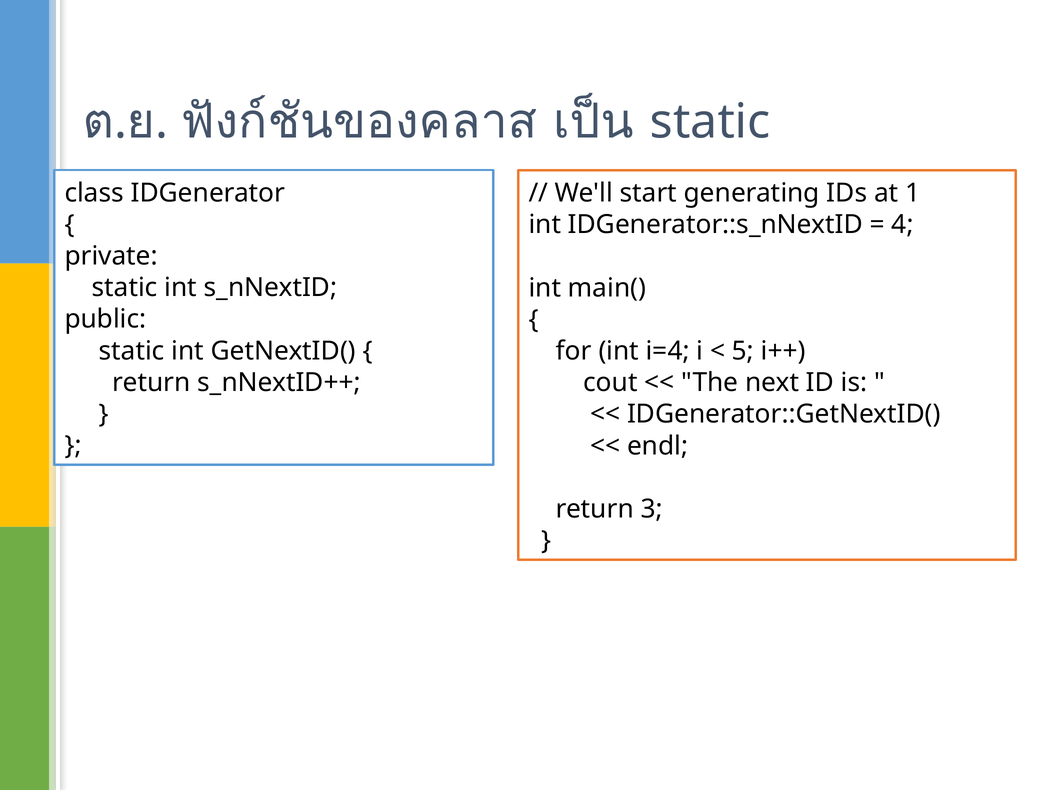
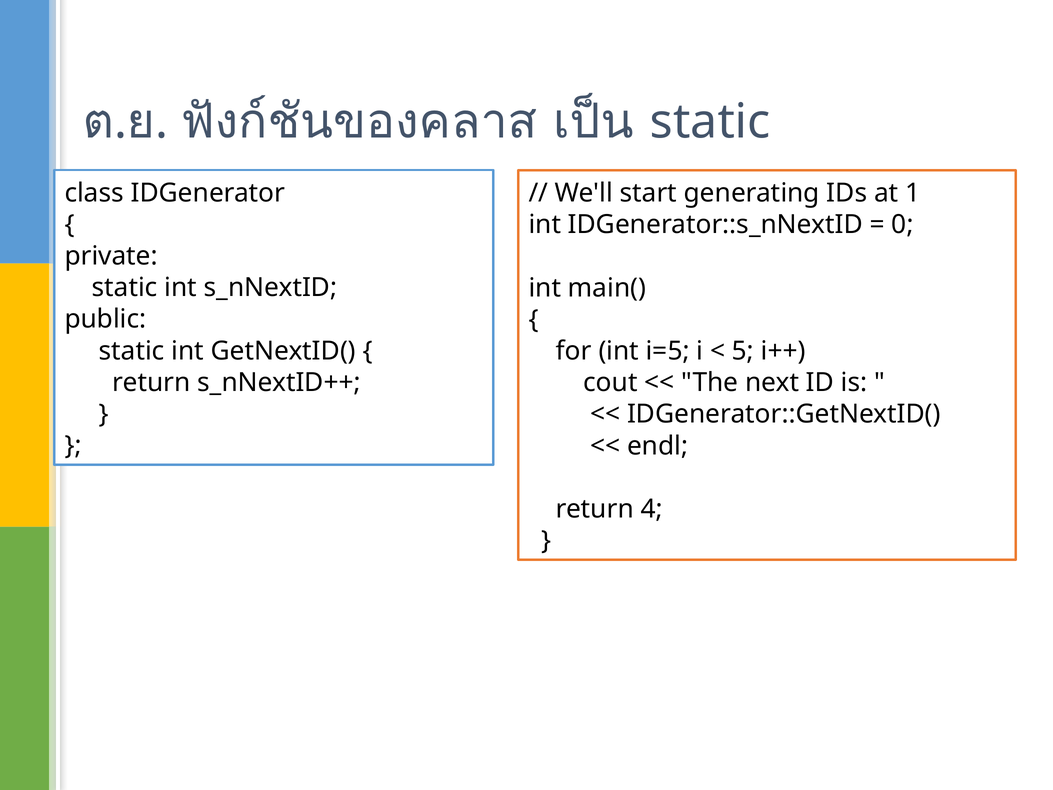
4: 4 -> 0 (903, 225)
i=4: i=4 -> i=5 (668, 351)
3: 3 -> 4 (652, 509)
